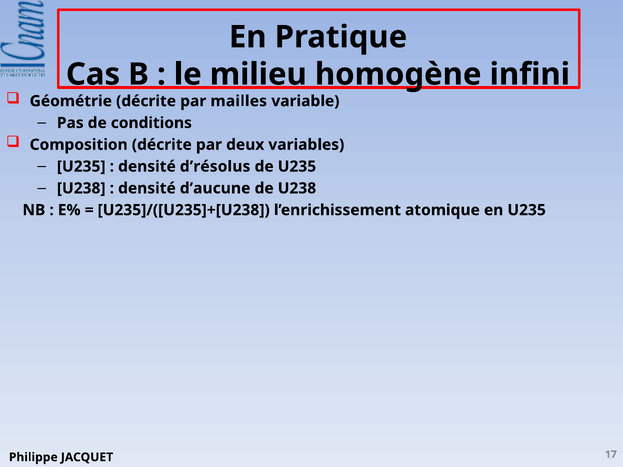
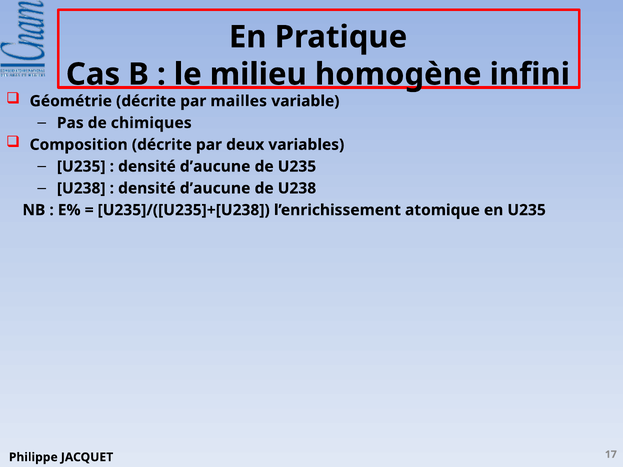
conditions: conditions -> chimiques (151, 123)
d’résolus: d’résolus -> d’aucune (215, 167)
